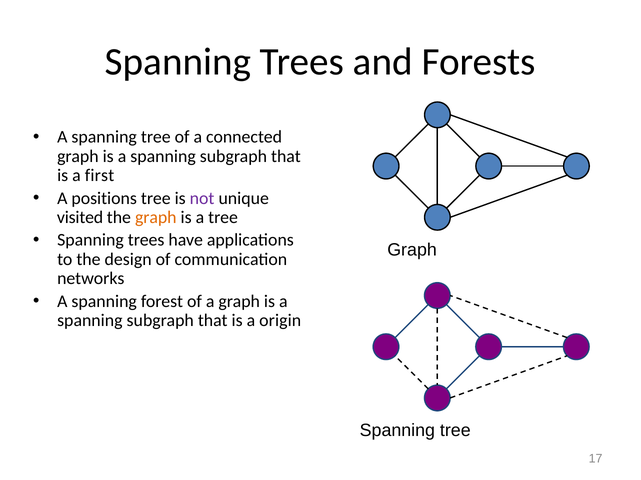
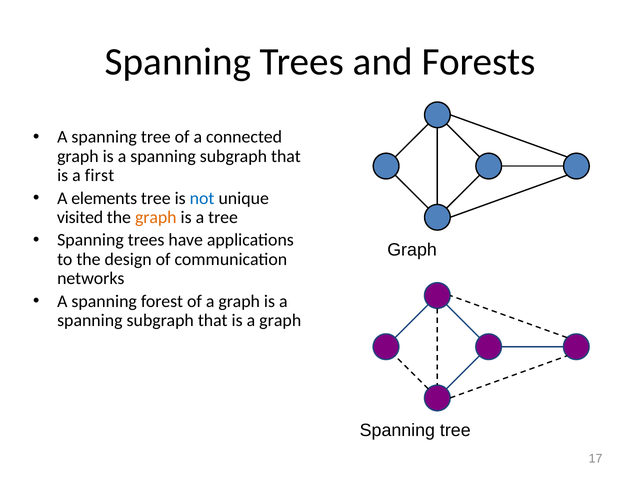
positions: positions -> elements (104, 198)
not colour: purple -> blue (202, 198)
is a origin: origin -> graph (280, 321)
